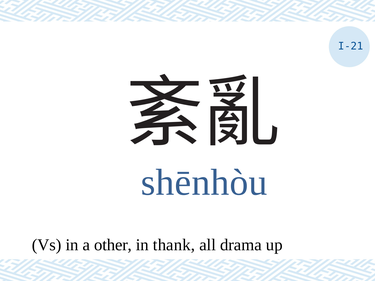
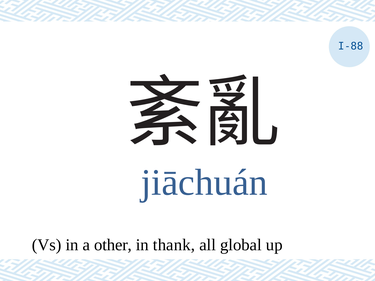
I-21: I-21 -> I-88 (351, 46)
shēnhòu: shēnhòu -> jiāchuán (204, 183)
drama: drama -> global (241, 245)
